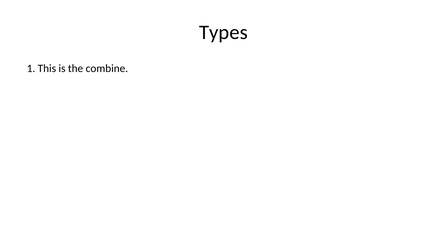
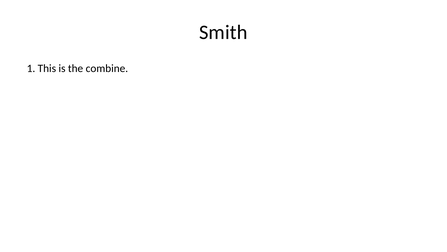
Types: Types -> Smith (223, 32)
